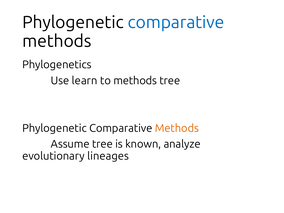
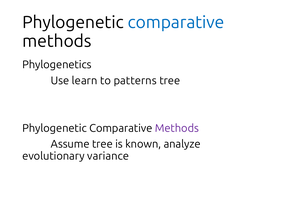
to methods: methods -> patterns (135, 81)
Methods colour: orange -> purple (177, 128)
lineages: lineages -> variance (108, 156)
